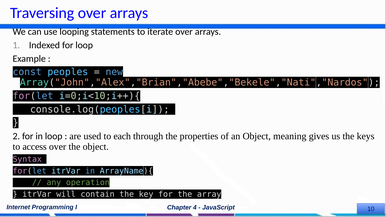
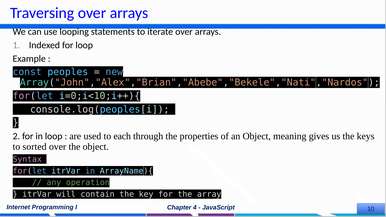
access: access -> sorted (35, 147)
